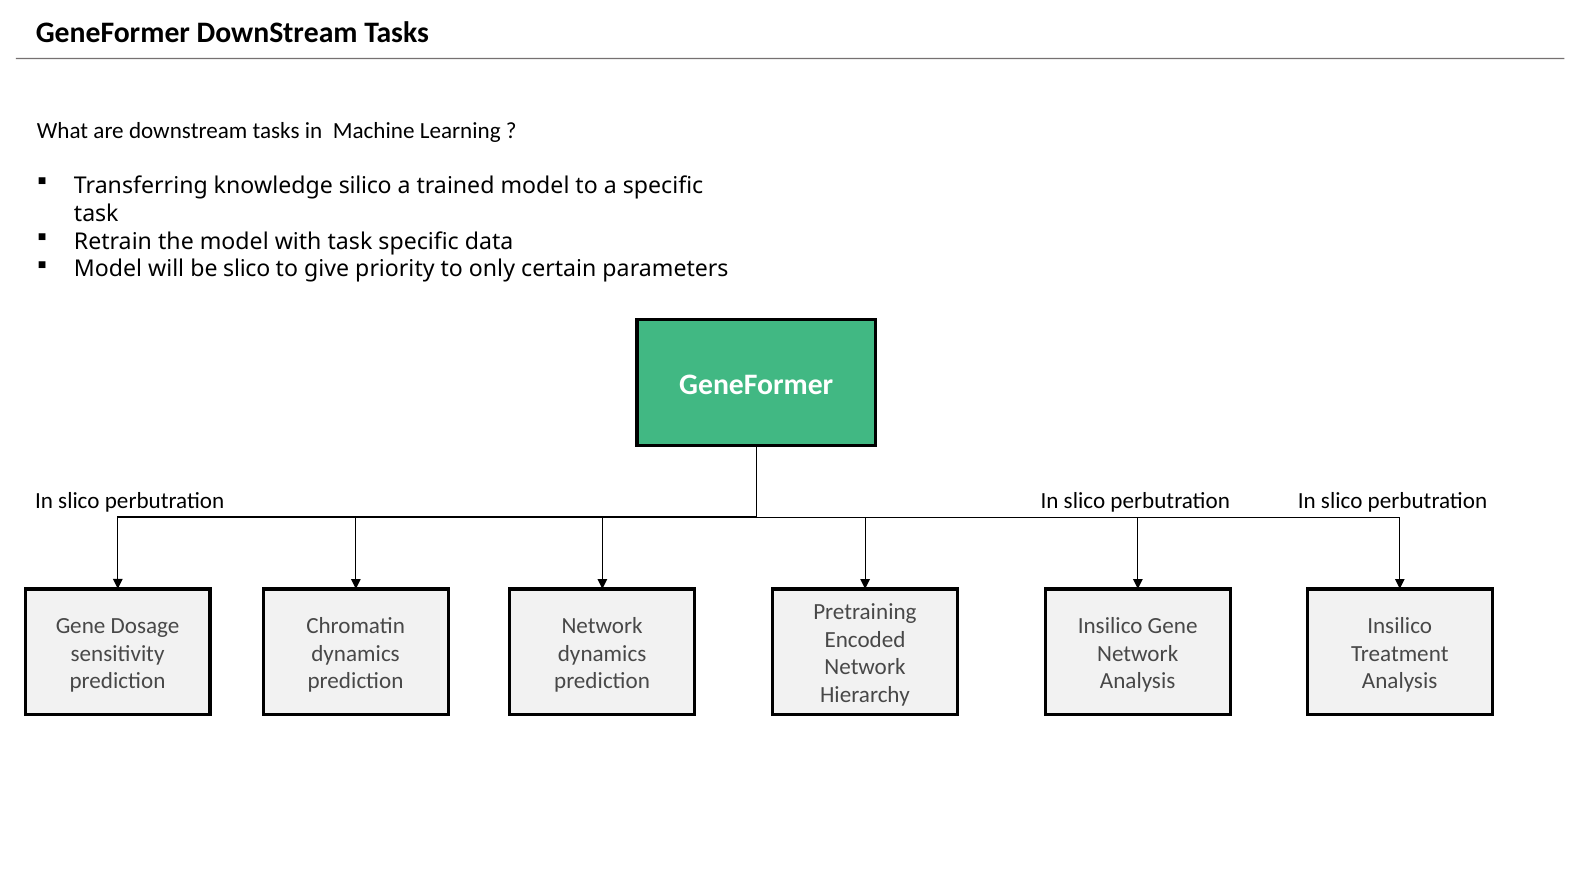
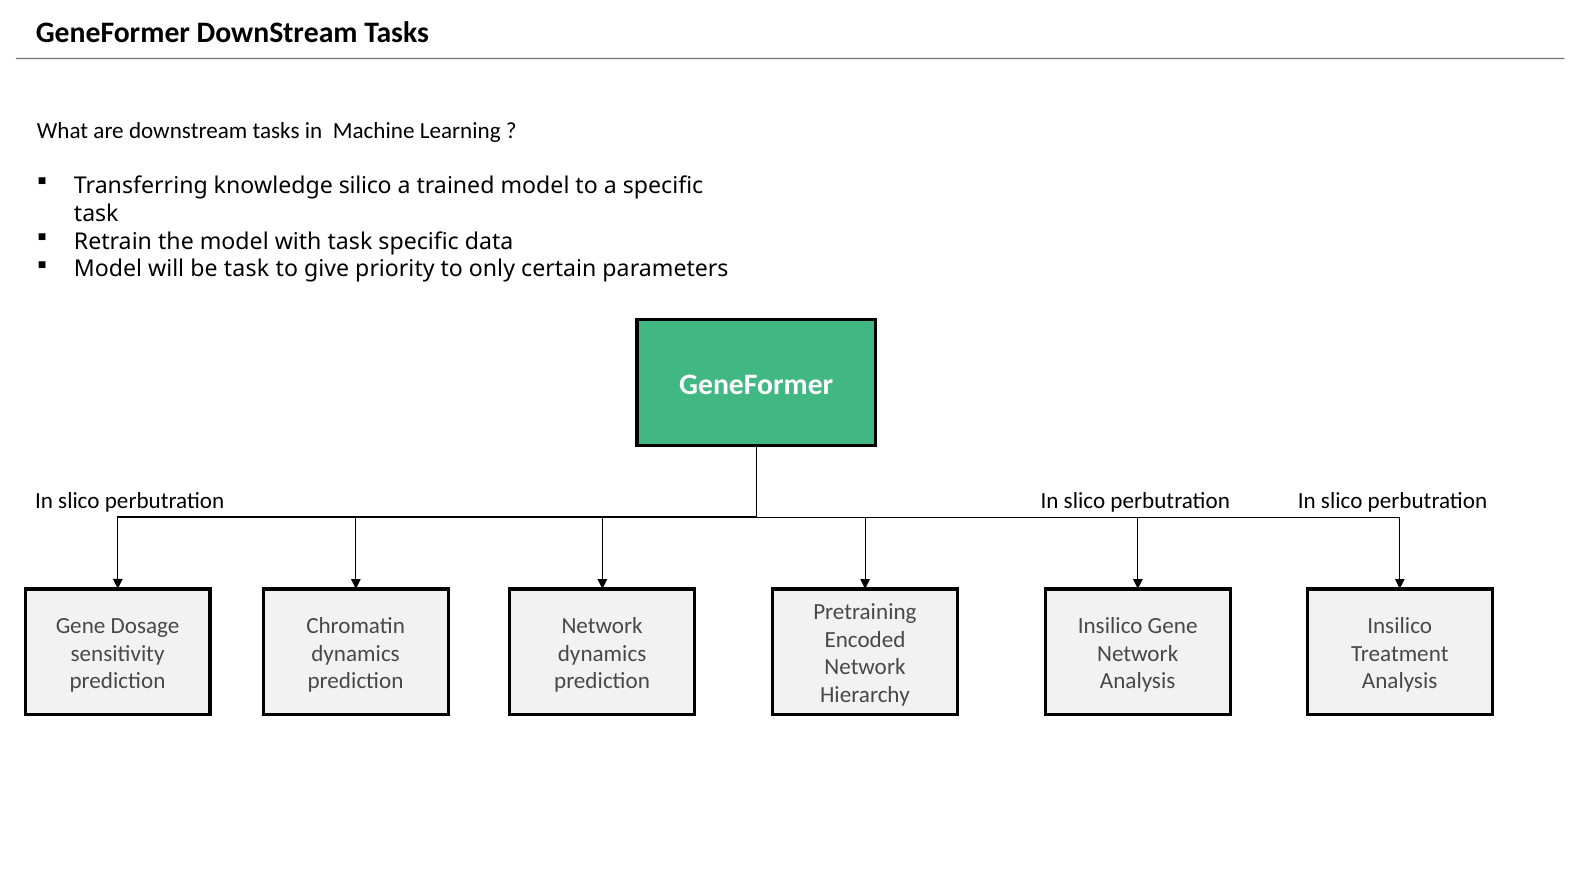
be slico: slico -> task (247, 269)
